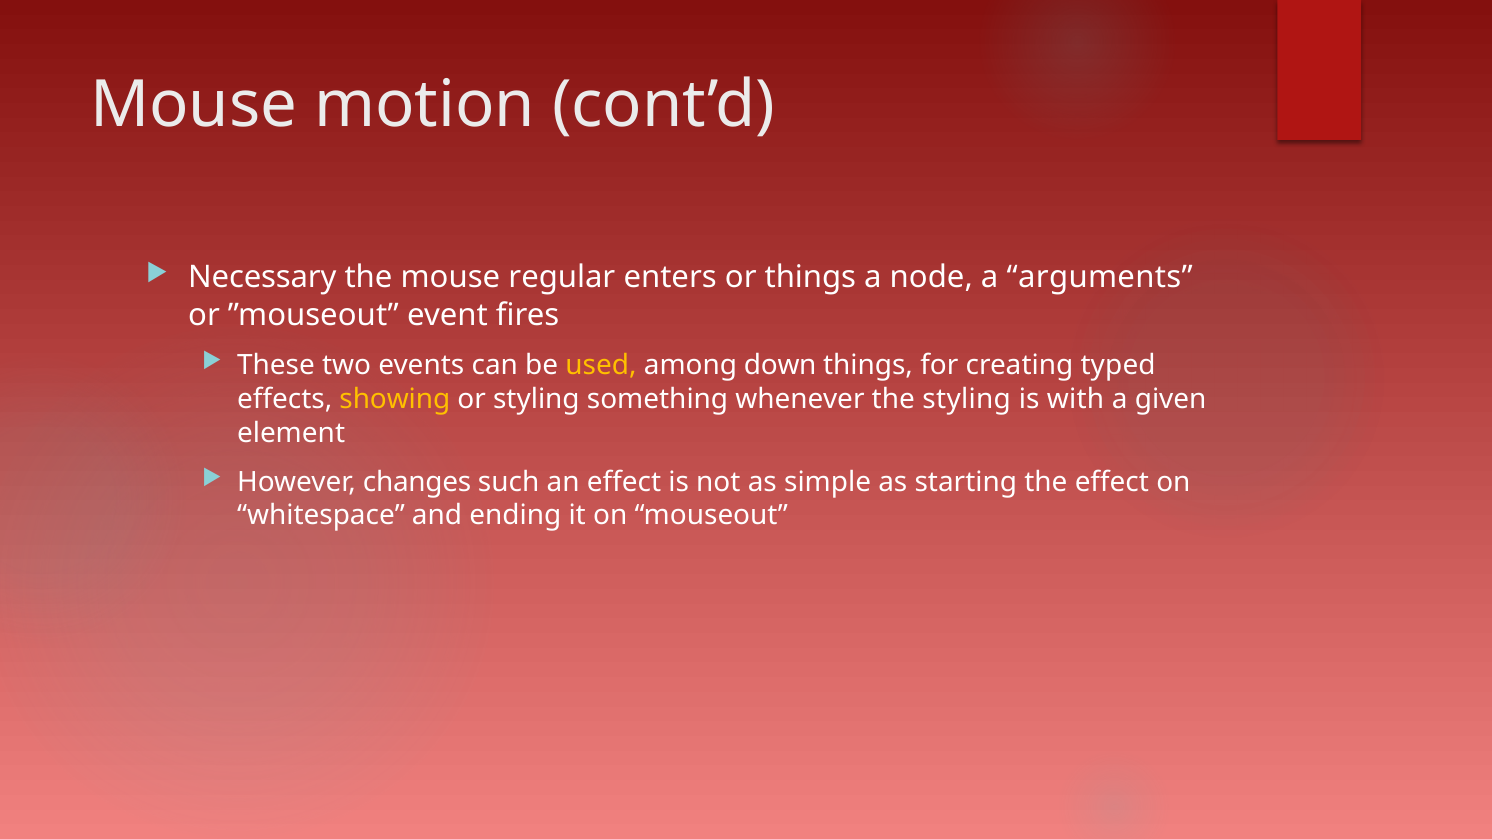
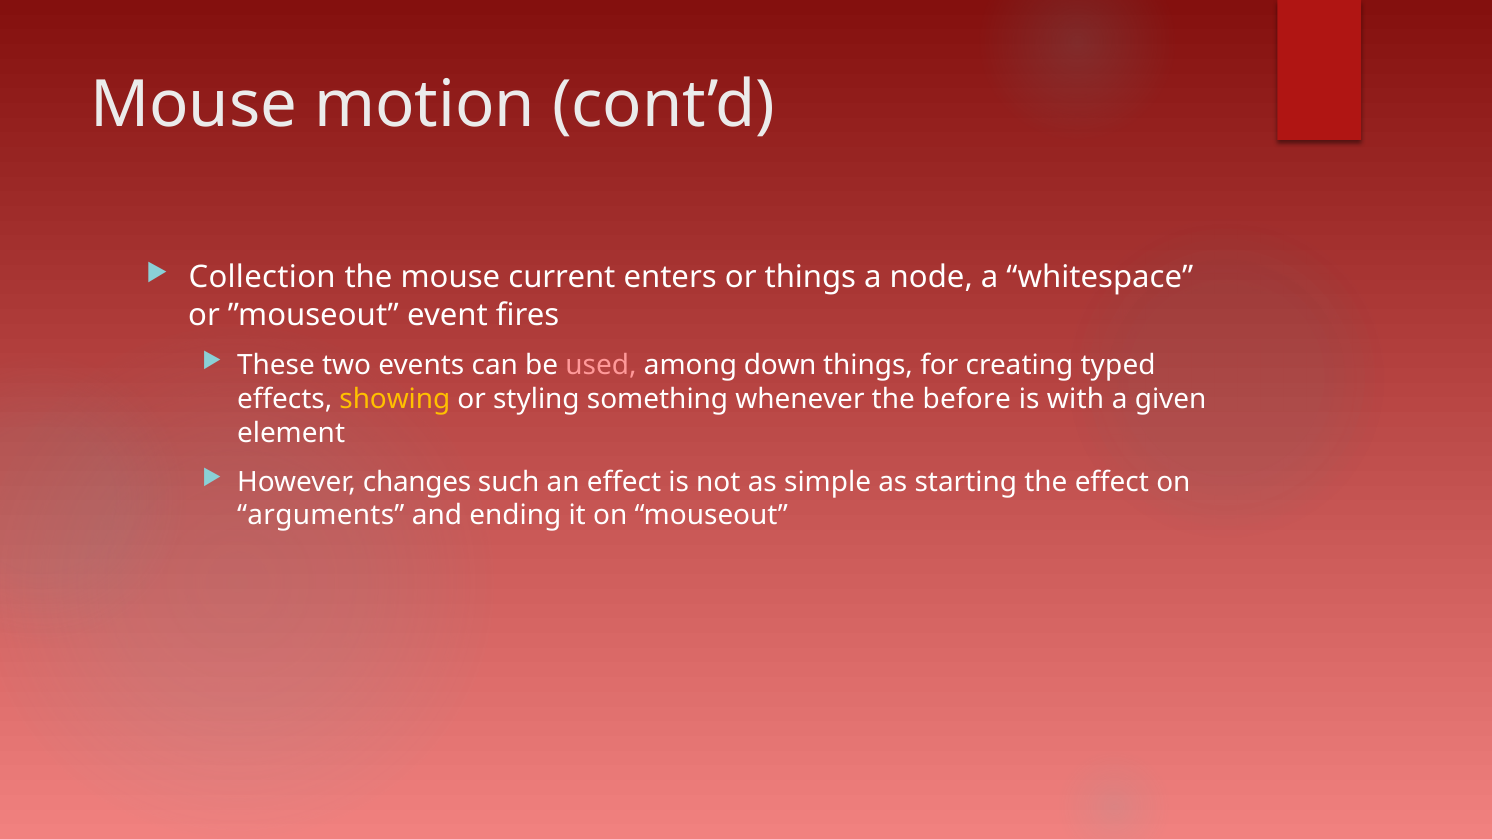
Necessary: Necessary -> Collection (262, 278)
regular: regular -> current (562, 278)
arguments: arguments -> whitespace (1100, 278)
used colour: yellow -> pink (601, 366)
the styling: styling -> before (967, 399)
whitespace: whitespace -> arguments (321, 516)
